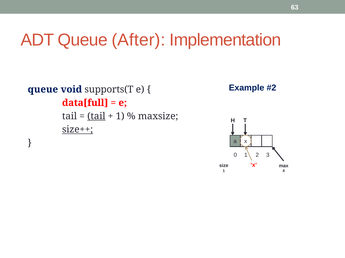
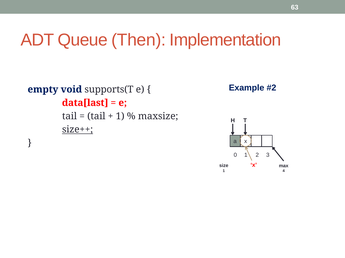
After: After -> Then (139, 40)
queue: queue -> empty (43, 90)
data[full: data[full -> data[last (85, 103)
tail underline: present -> none (96, 117)
